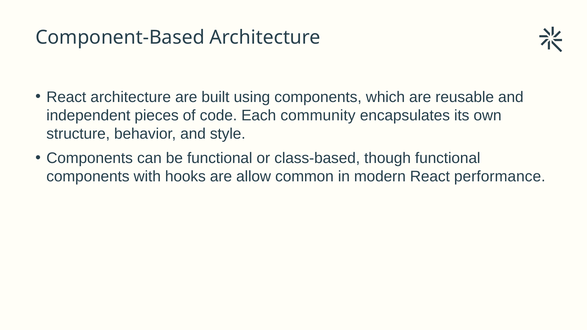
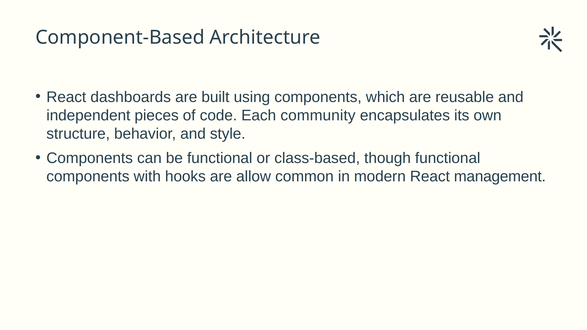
React architecture: architecture -> dashboards (131, 97)
performance: performance -> management (500, 177)
